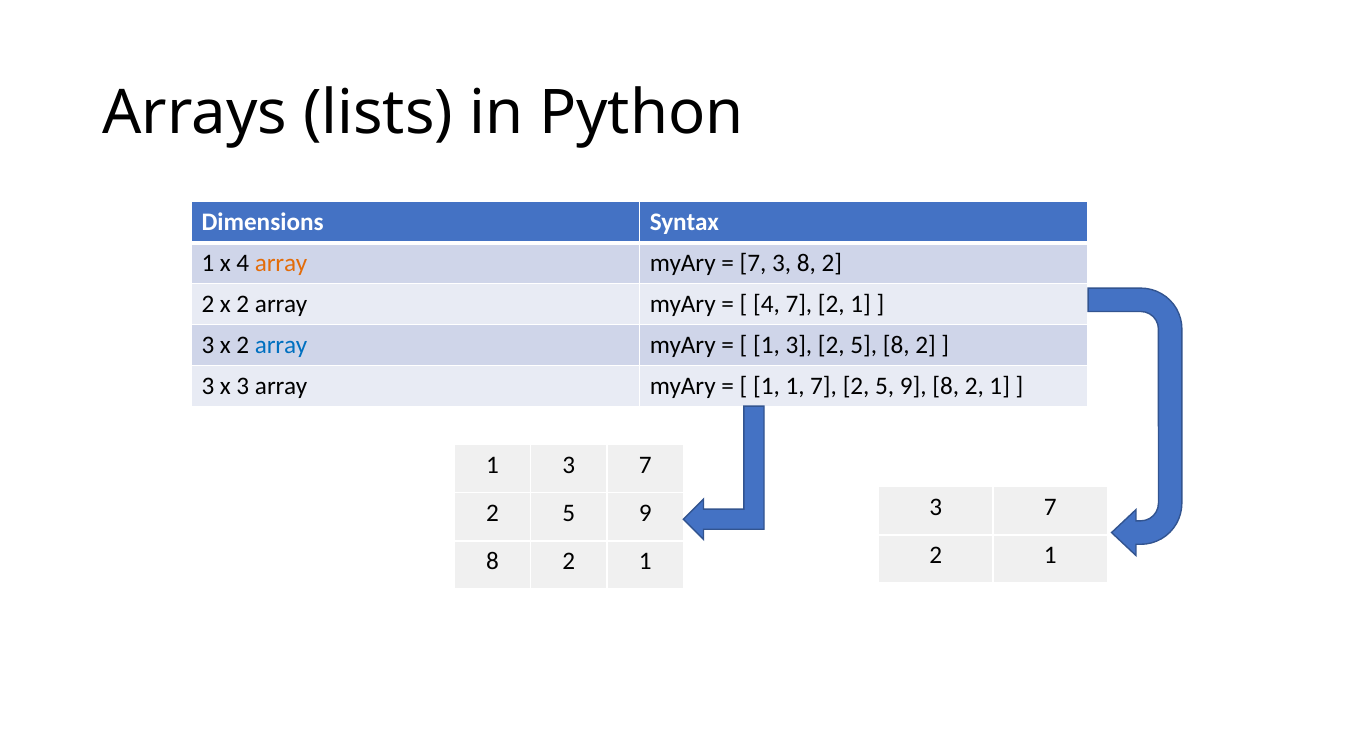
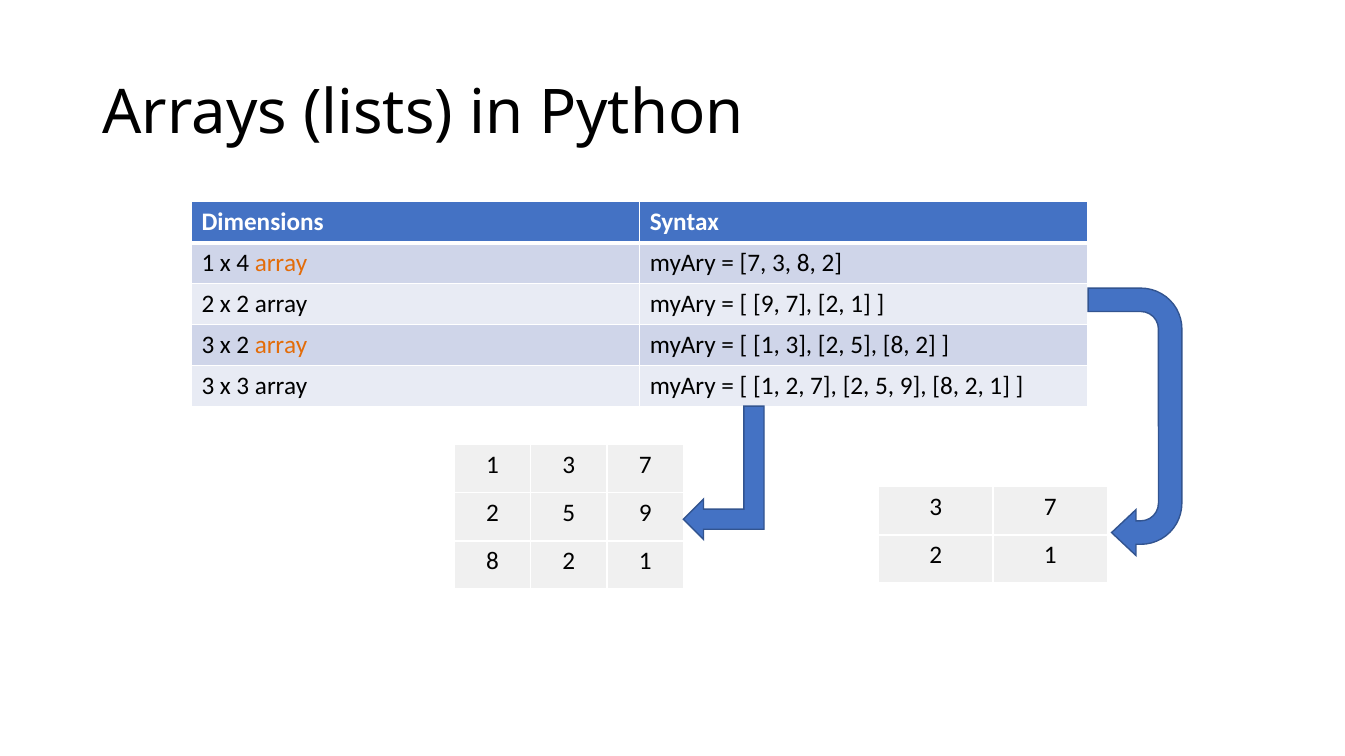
4: 4 -> 9 (766, 305)
array colour: blue -> orange (281, 345)
1: 1 -> 2 (795, 386)
